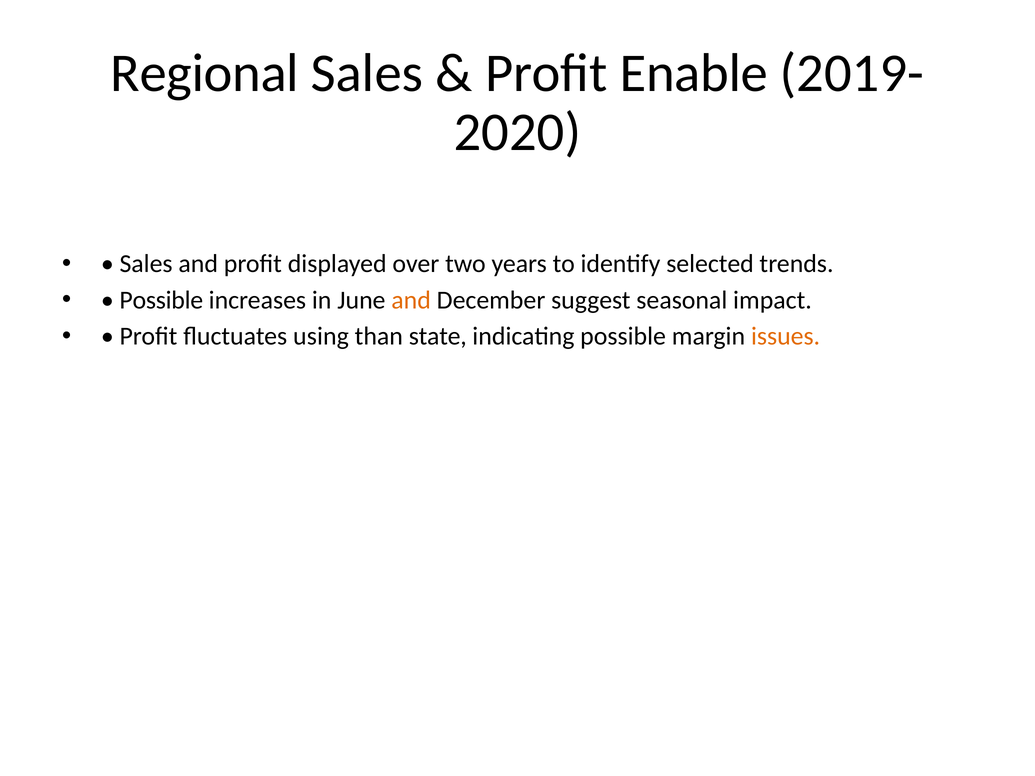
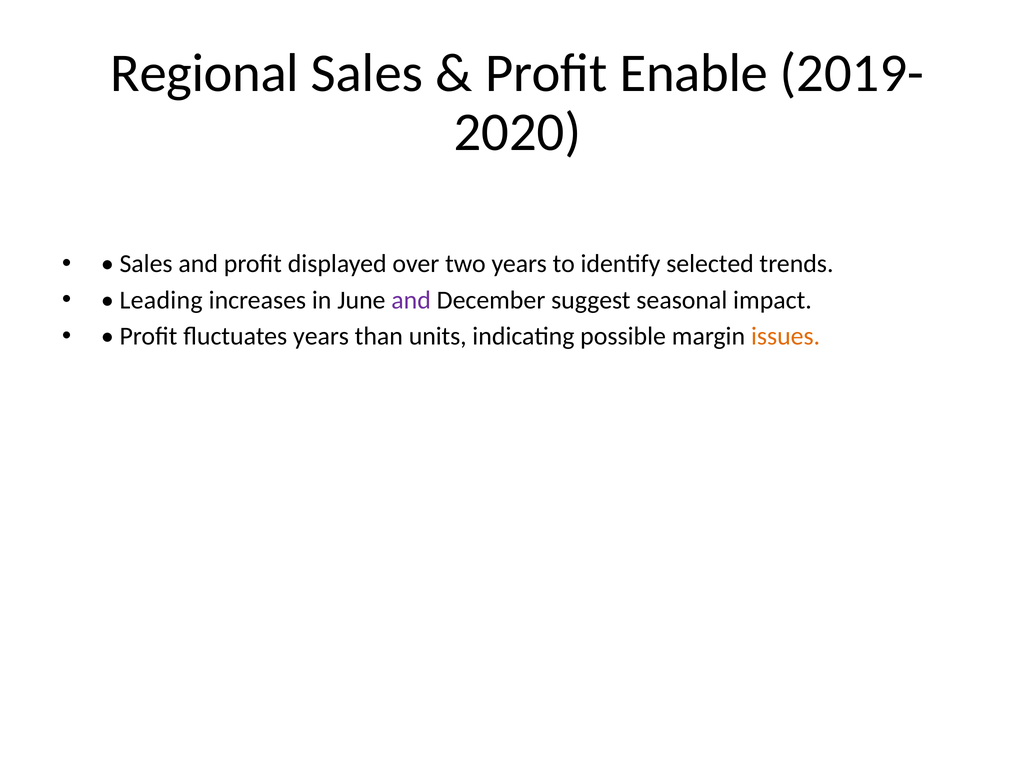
Possible: Possible -> Leading (161, 300)
and colour: orange -> purple (411, 300)
fluctuates using: using -> years (321, 336)
state: state -> units (438, 336)
